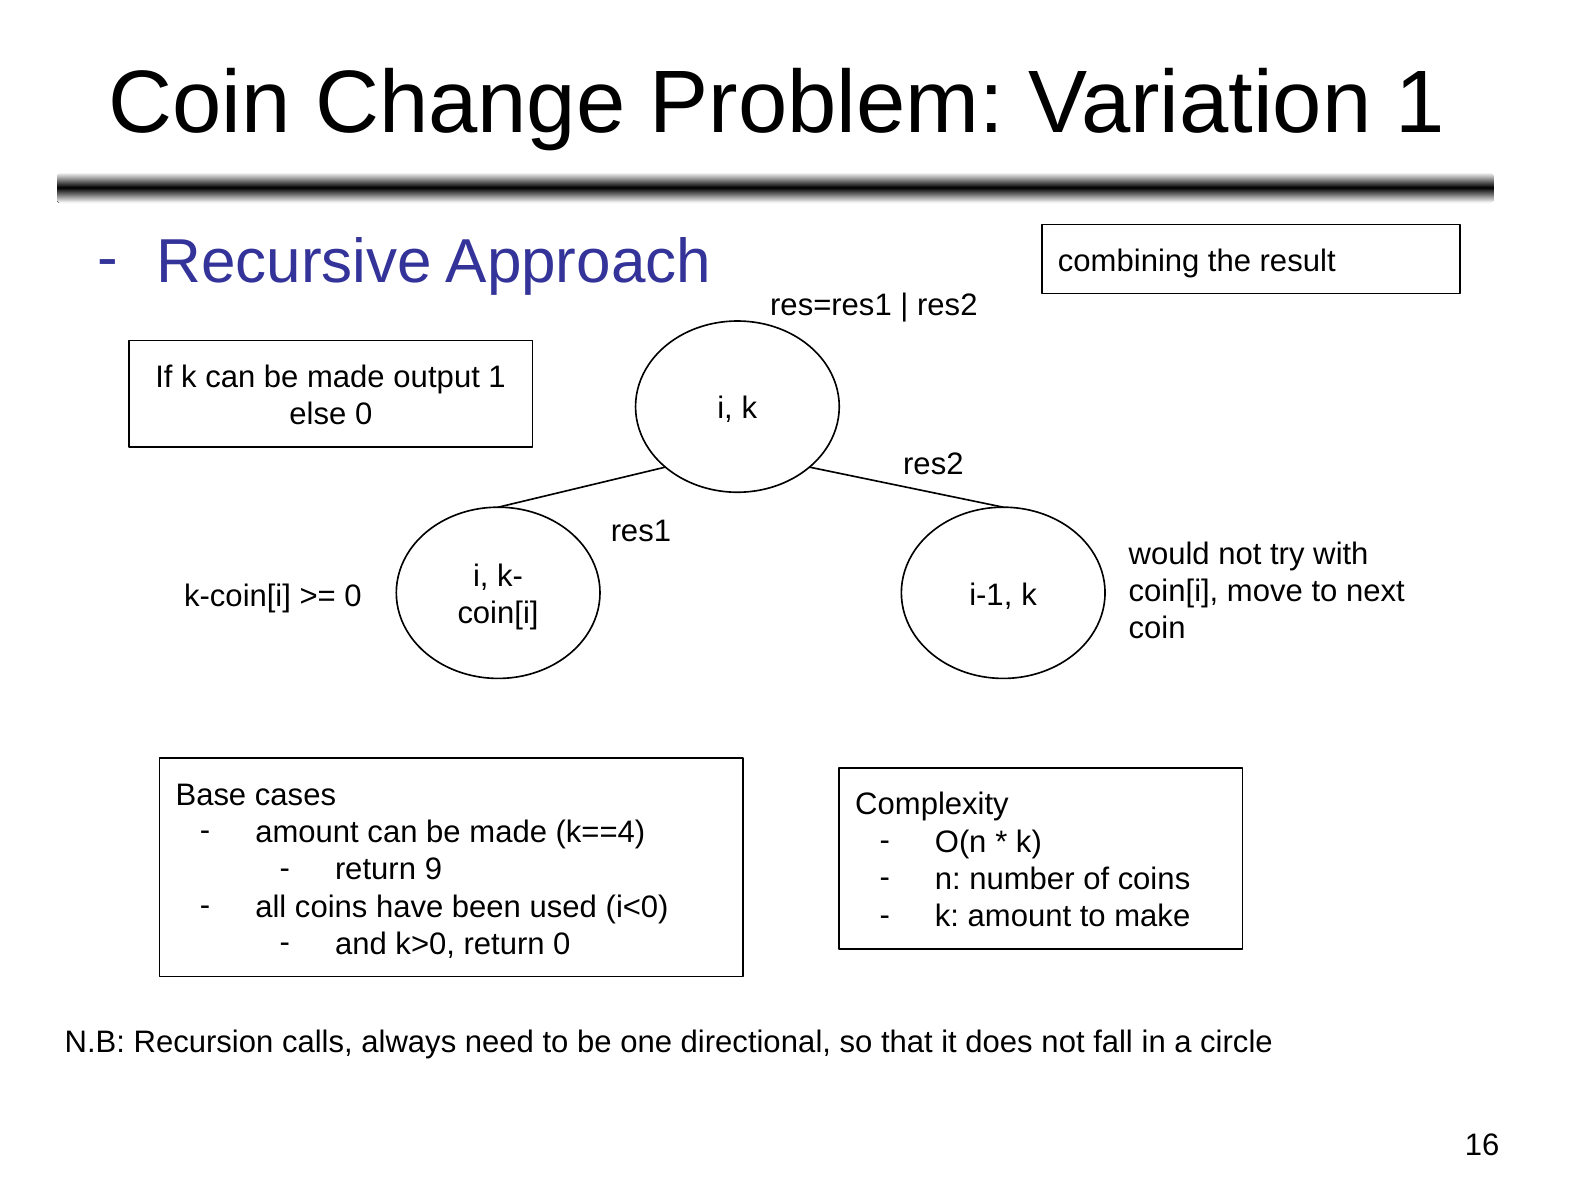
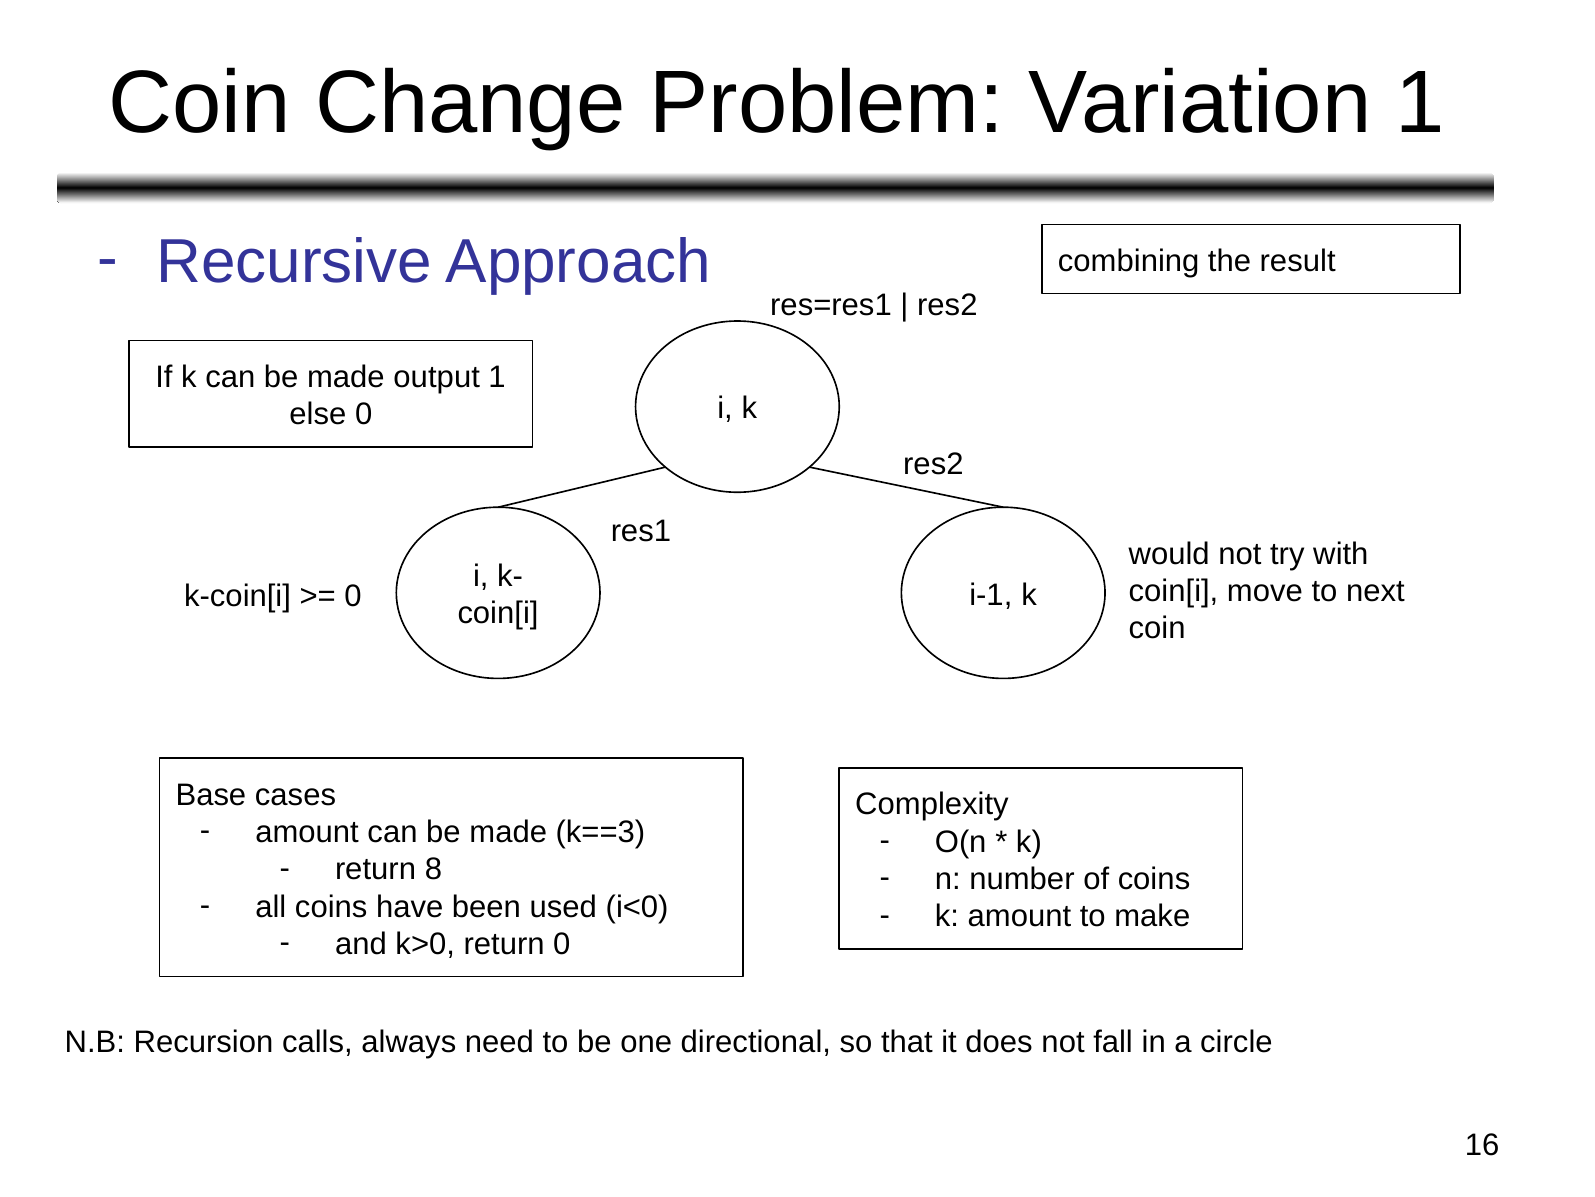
k==4: k==4 -> k==3 (600, 832)
9: 9 -> 8 (433, 869)
